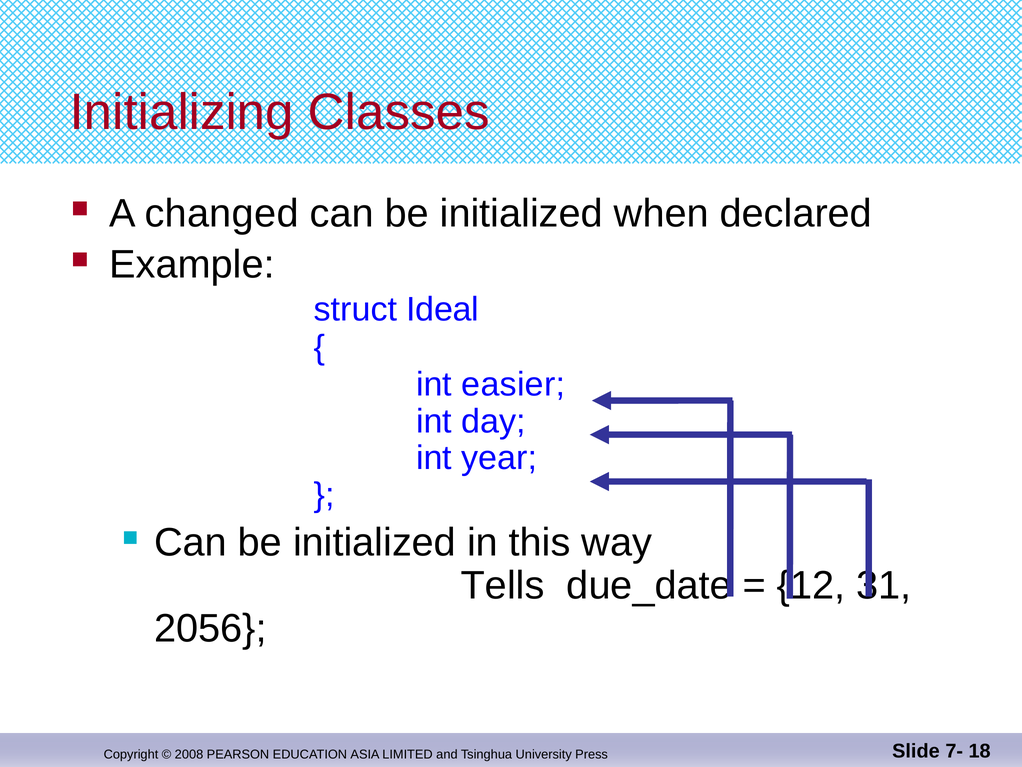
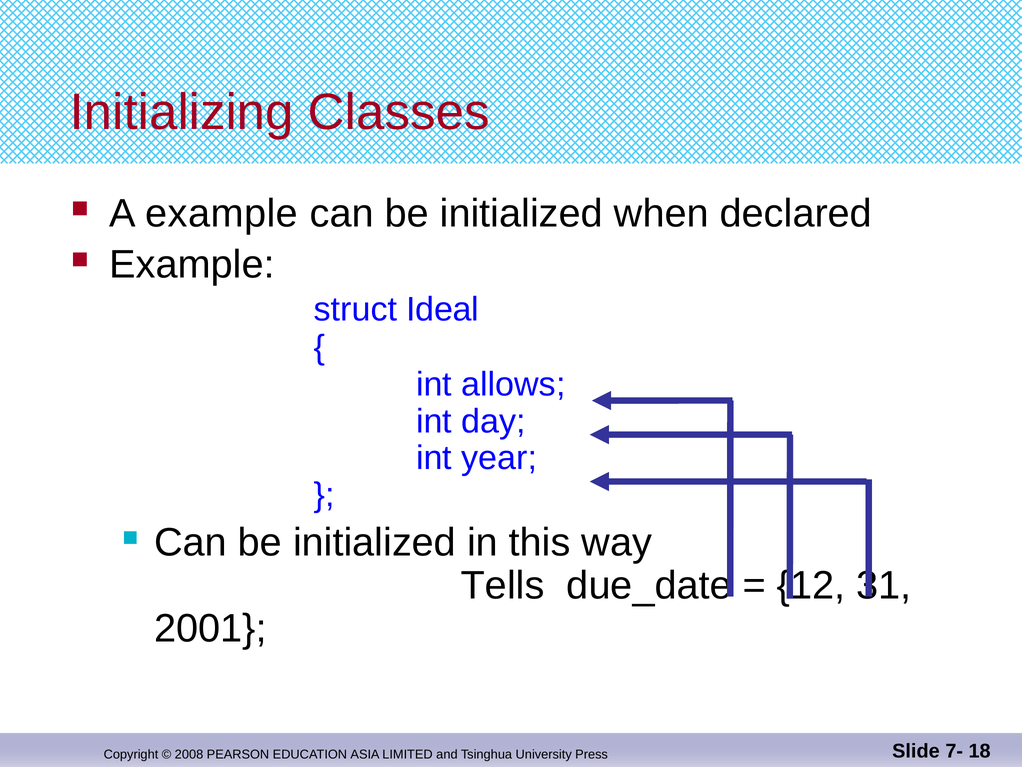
A changed: changed -> example (222, 214)
easier: easier -> allows (513, 384)
2056: 2056 -> 2001 (210, 628)
